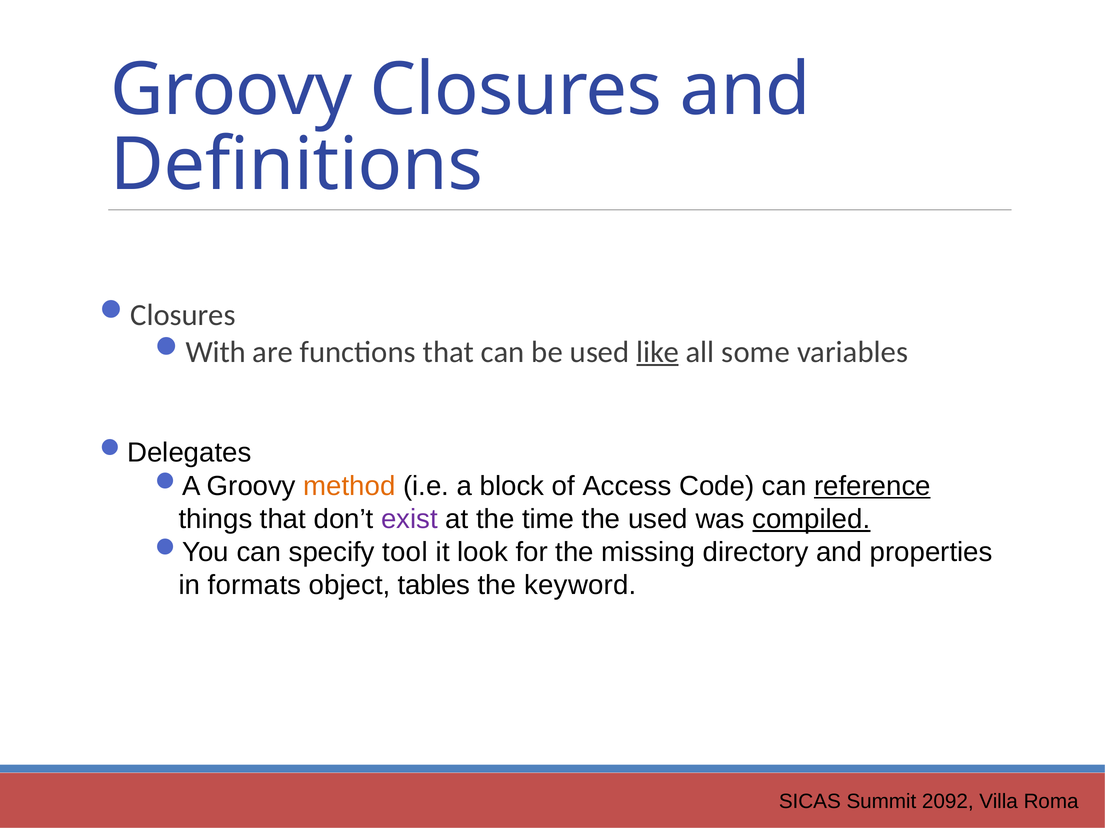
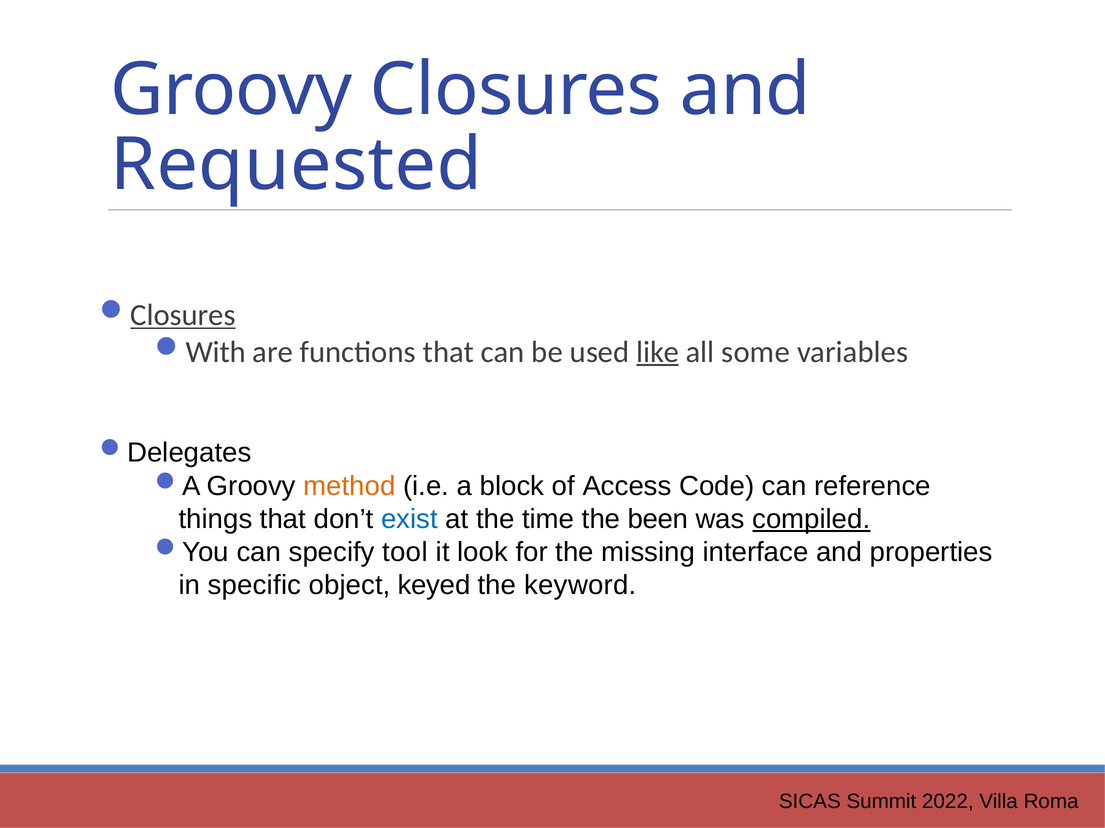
Definitions: Definitions -> Requested (296, 165)
Closures underline: none -> present (183, 315)
reference underline: present -> none (872, 486)
exist colour: purple -> blue (409, 520)
the used: used -> been (658, 520)
directory: directory -> interface (756, 553)
formats: formats -> specific (255, 586)
tables: tables -> keyed (434, 586)
2092: 2092 -> 2022 (948, 802)
